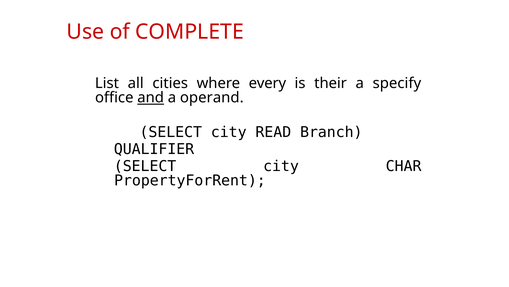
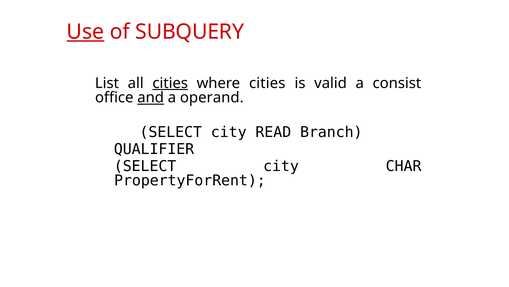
Use underline: none -> present (85, 32)
COMPLETE: COMPLETE -> SUBQUERY (190, 32)
cities underline: none -> present (170, 83)
where every: every -> cities (267, 83)
their: their -> valid (331, 83)
specify: specify -> consist (397, 83)
